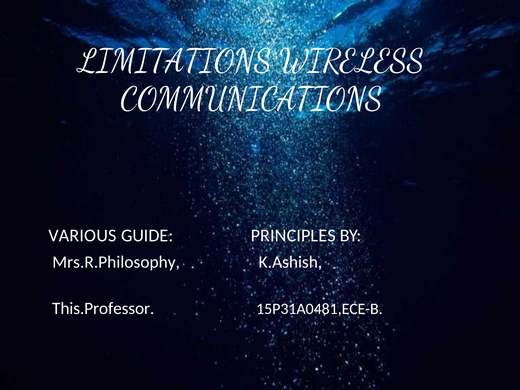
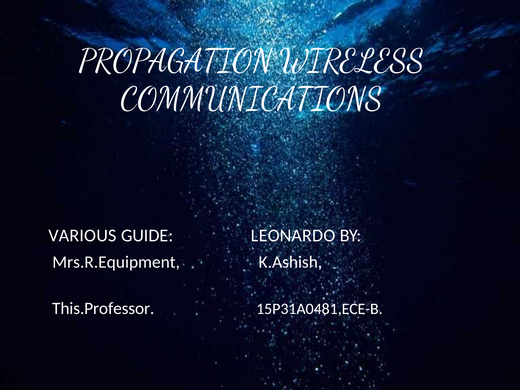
LIMITATIONS: LIMITATIONS -> PROPAGATION (175, 60)
PRINCIPLES: PRINCIPLES -> LEONARDO (293, 236)
Mrs.R.Philosophy: Mrs.R.Philosophy -> Mrs.R.Equipment (116, 262)
